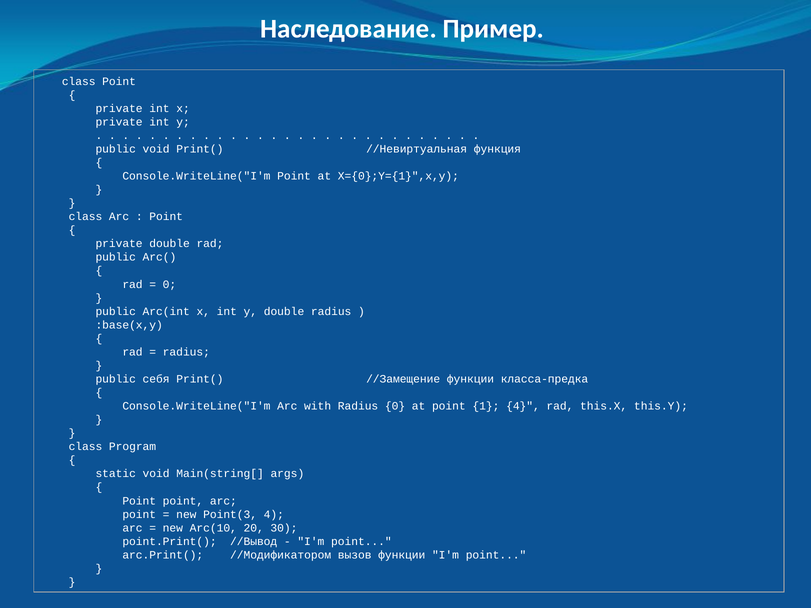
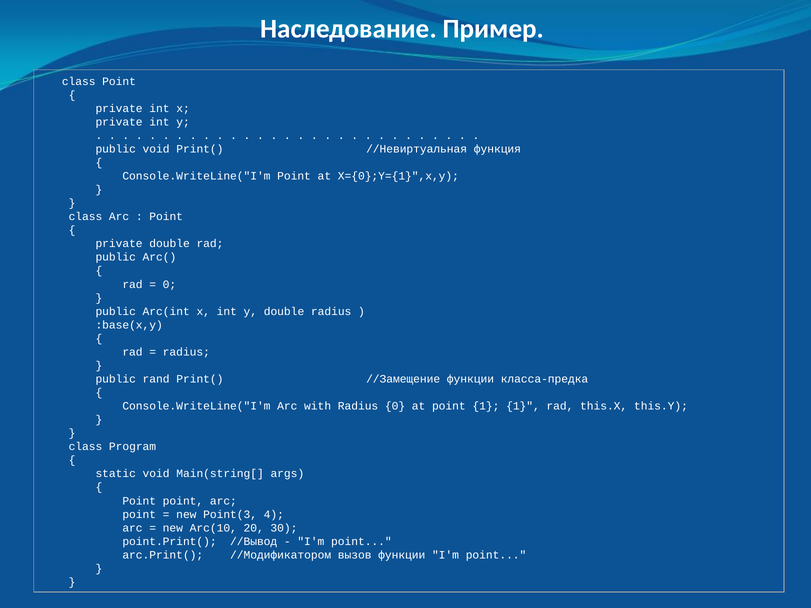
себя: себя -> rand (156, 379)
1 4: 4 -> 1 (523, 406)
